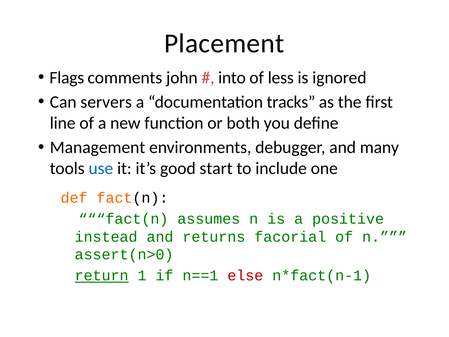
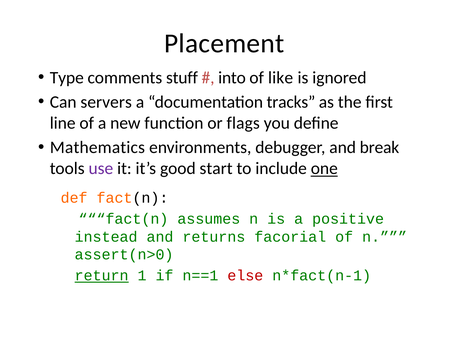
Flags: Flags -> Type (67, 78)
john: john -> stuff (182, 78)
less: less -> like (281, 78)
both: both -> flags (243, 123)
Management: Management -> Mathematics (97, 147)
many: many -> break (379, 147)
use colour: blue -> purple (101, 168)
one underline: none -> present (324, 168)
